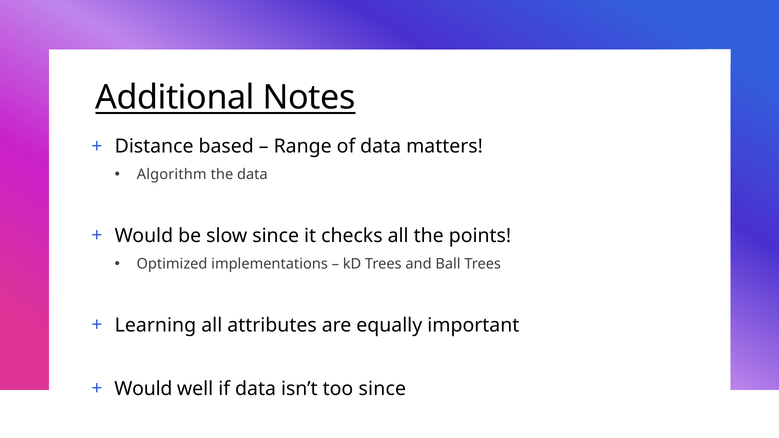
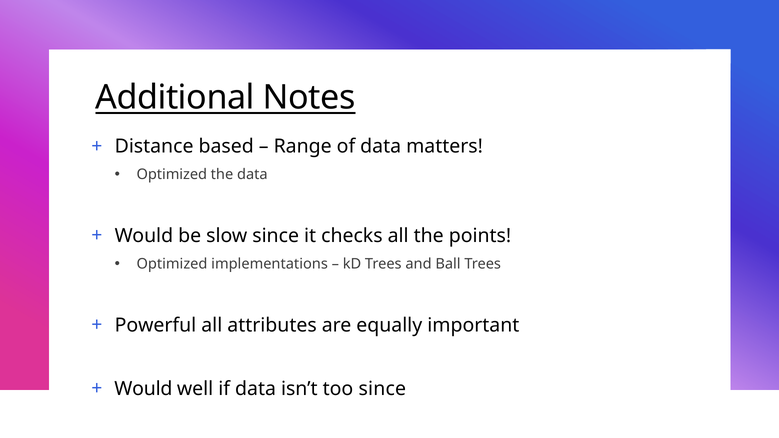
Algorithm: Algorithm -> Optimized (172, 175)
Learning: Learning -> Powerful (155, 325)
